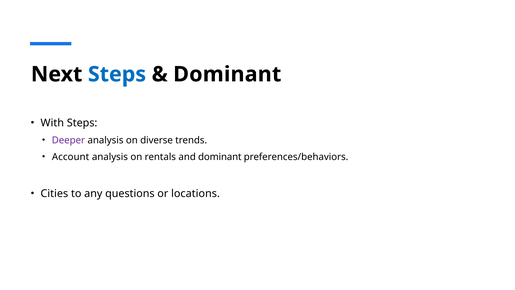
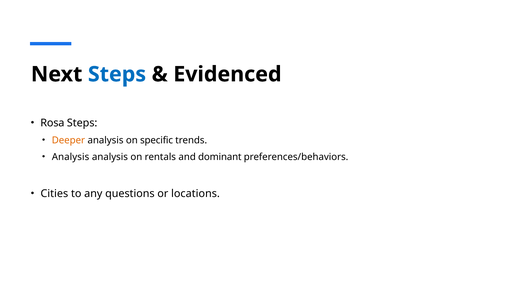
Dominant: Dominant -> Evidenced (227, 74)
With: With -> Rosa (52, 123)
Deeper colour: purple -> orange (68, 140)
diverse: diverse -> specific (157, 140)
Account: Account -> Analysis (71, 157)
